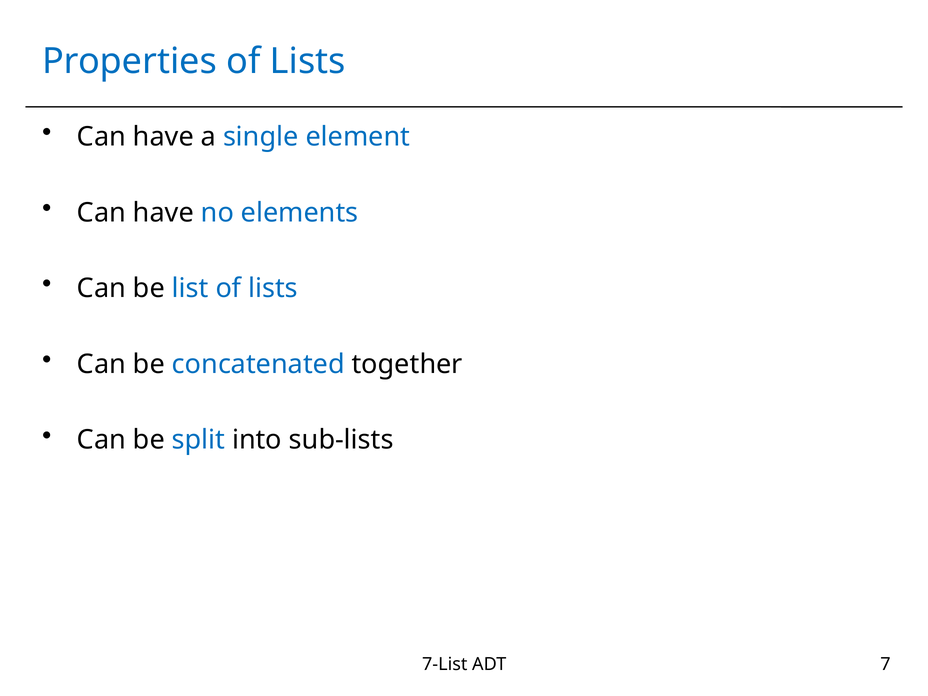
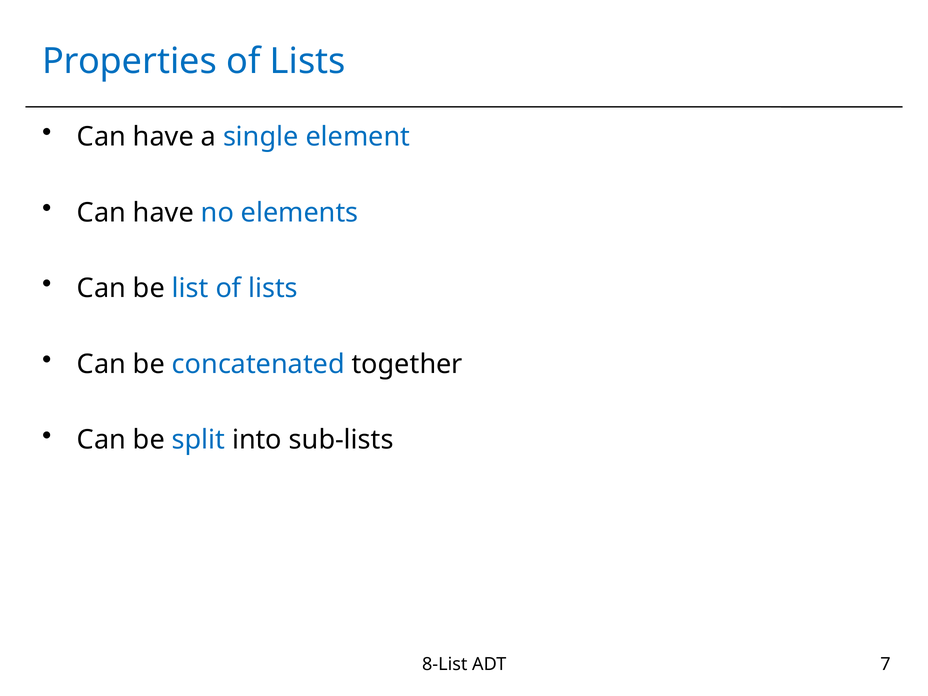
7-List: 7-List -> 8-List (445, 664)
